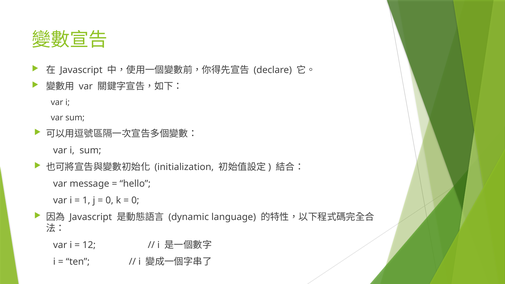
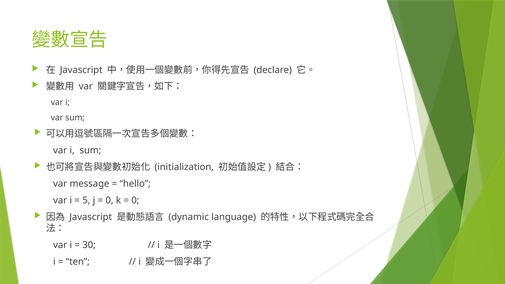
1: 1 -> 5 (86, 200)
12: 12 -> 30 (89, 245)
